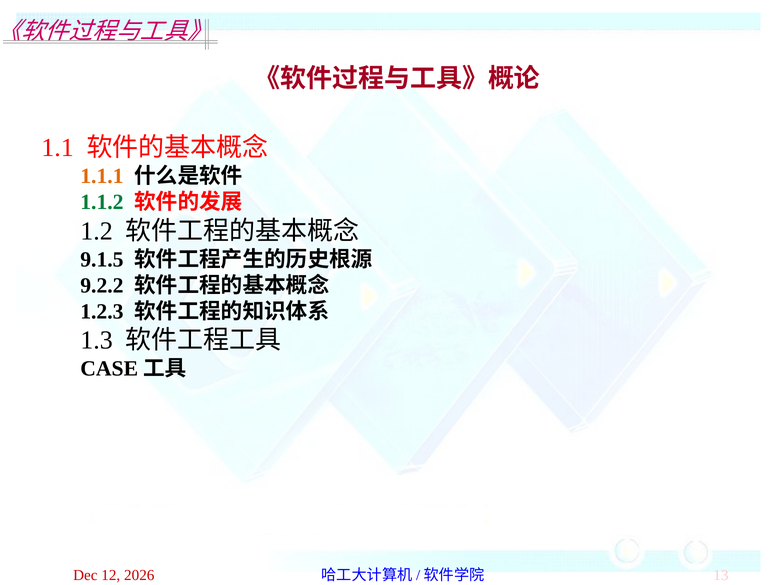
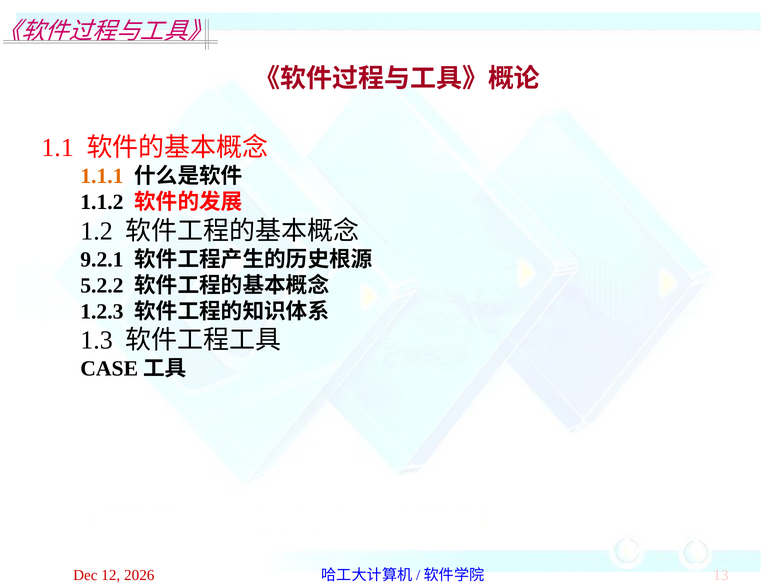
1.1.2 colour: green -> black (102, 202)
9.1.5: 9.1.5 -> 9.2.1 (102, 259)
9.2.2: 9.2.2 -> 5.2.2 (102, 285)
